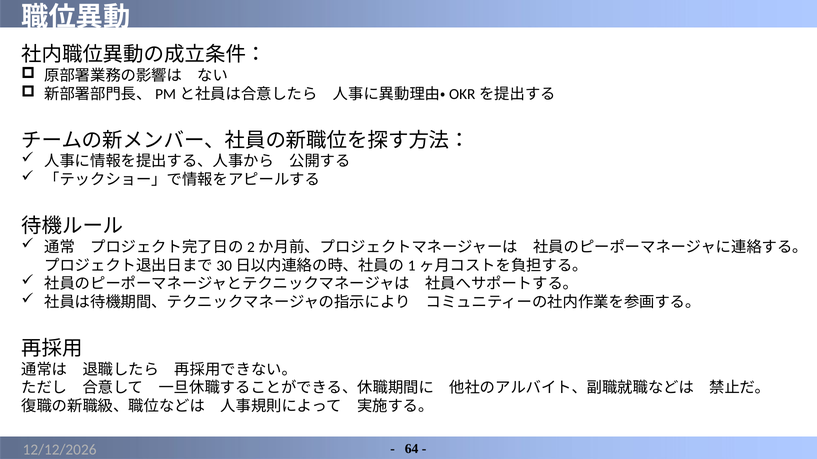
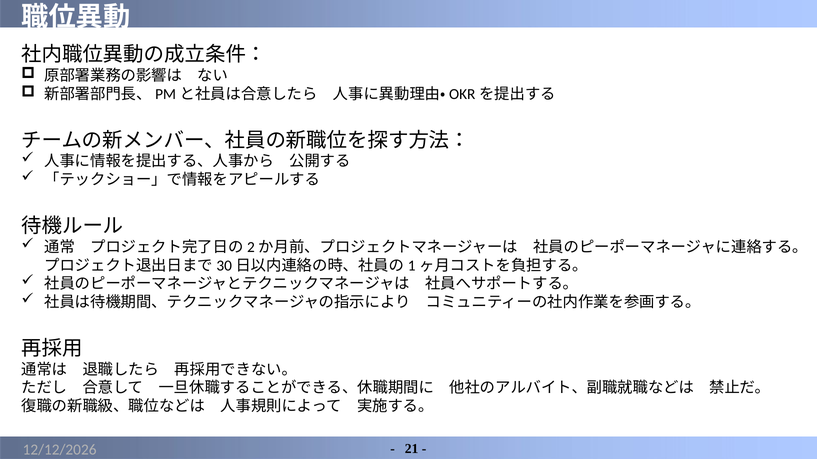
64: 64 -> 21 (412, 449)
